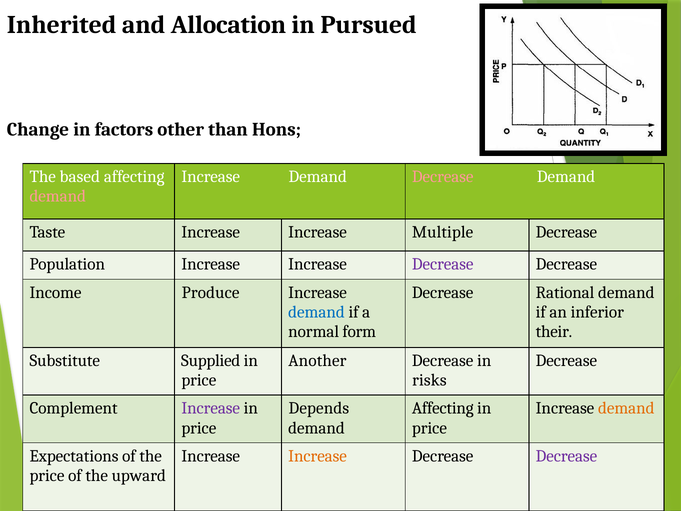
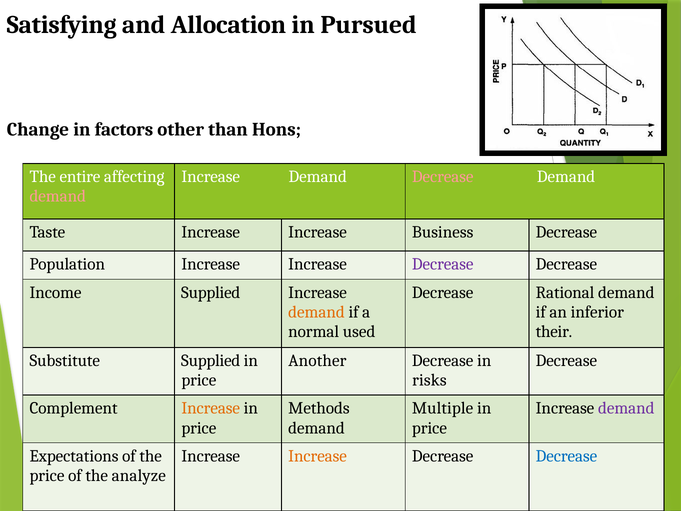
Inherited: Inherited -> Satisfying (62, 25)
based: based -> entire (80, 177)
Multiple: Multiple -> Business (443, 232)
Income Produce: Produce -> Supplied (211, 292)
demand colour: blue -> orange (317, 312)
form: form -> used (359, 332)
Increase colour: purple -> orange (211, 408)
Depends: Depends -> Methods (319, 408)
Affecting: Affecting -> Multiple (443, 408)
demand colour: orange -> purple (626, 408)
Decrease colour: purple -> blue (566, 456)
upward: upward -> analyze (139, 475)
